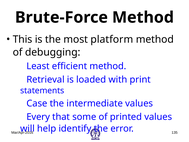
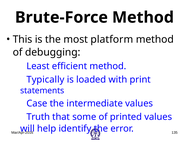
Retrieval: Retrieval -> Typically (45, 79)
Every: Every -> Truth (38, 117)
